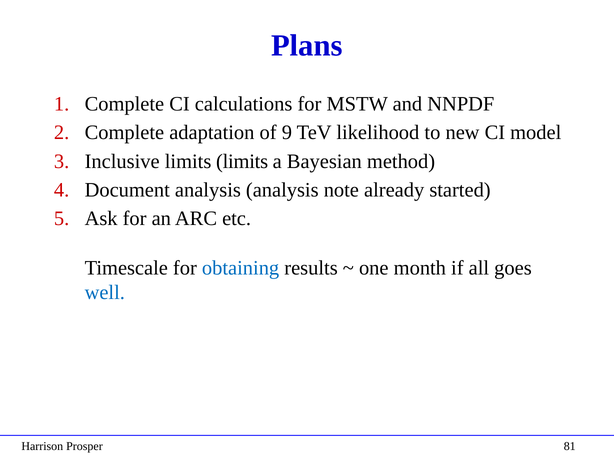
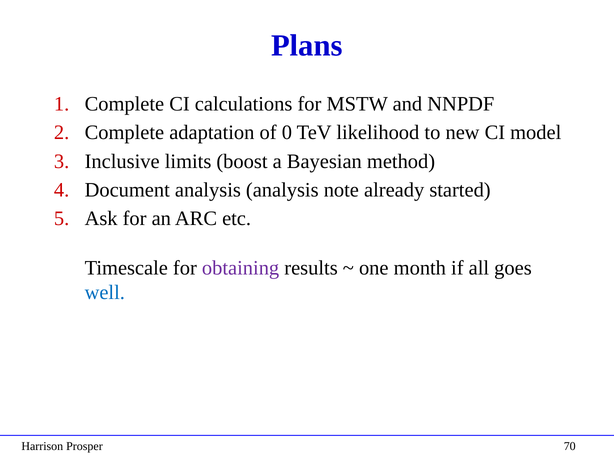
9: 9 -> 0 (287, 132)
limits limits: limits -> boost (242, 161)
obtaining colour: blue -> purple (241, 267)
81: 81 -> 70 (570, 446)
